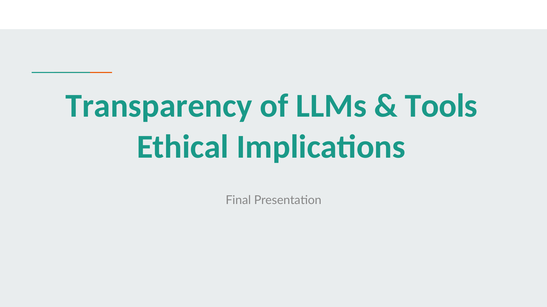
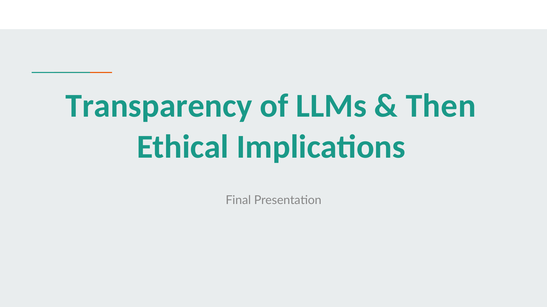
Tools: Tools -> Then (441, 106)
